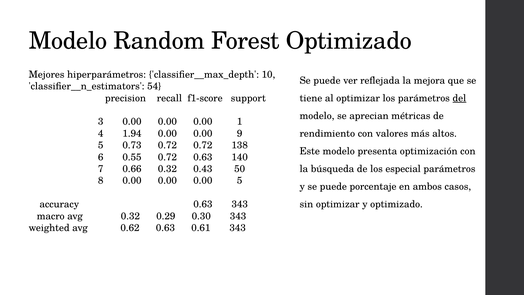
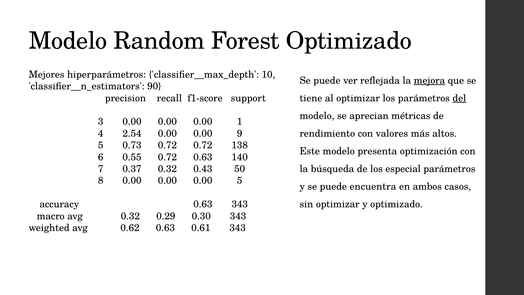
mejora underline: none -> present (429, 80)
54: 54 -> 90 (154, 86)
1.94: 1.94 -> 2.54 (132, 133)
0.66: 0.66 -> 0.37 (132, 169)
porcentaje: porcentaje -> encuentra (373, 186)
